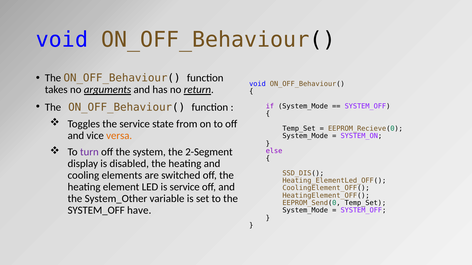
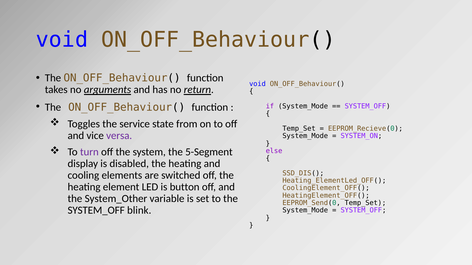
versa colour: orange -> purple (119, 136)
2-Segment: 2-Segment -> 5-Segment (209, 152)
is service: service -> button (185, 187)
have: have -> blink (139, 211)
